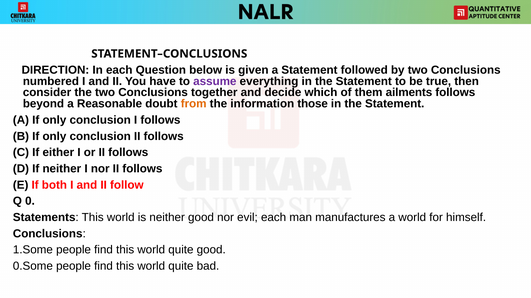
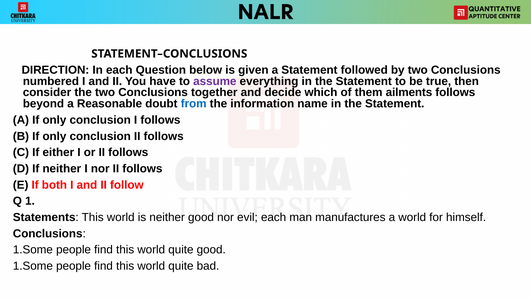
from colour: orange -> blue (194, 104)
those: those -> name (313, 104)
0: 0 -> 1 (30, 202)
0.Some: 0.Some -> 1.Some (33, 267)
